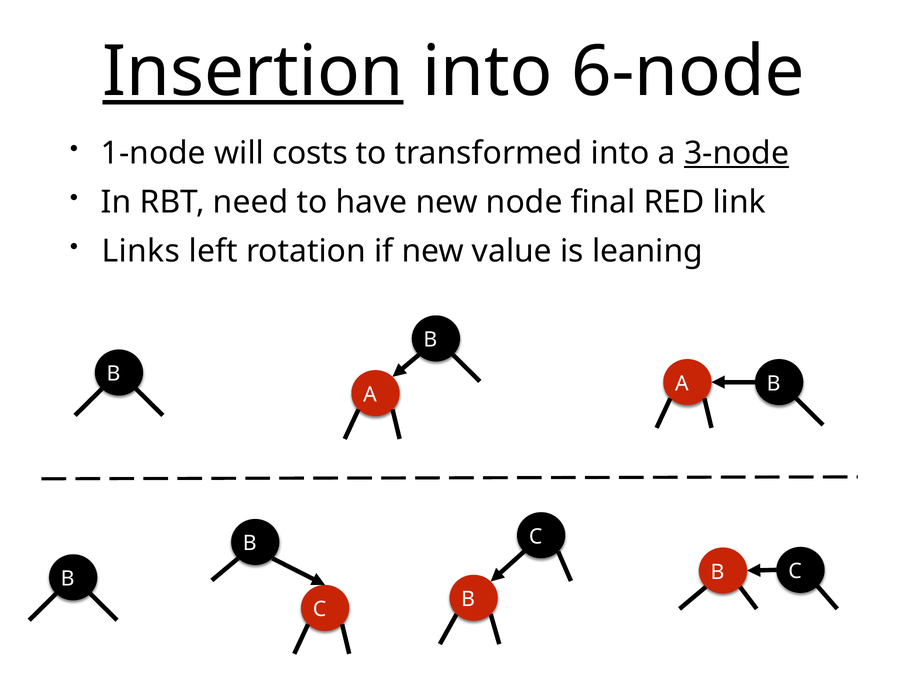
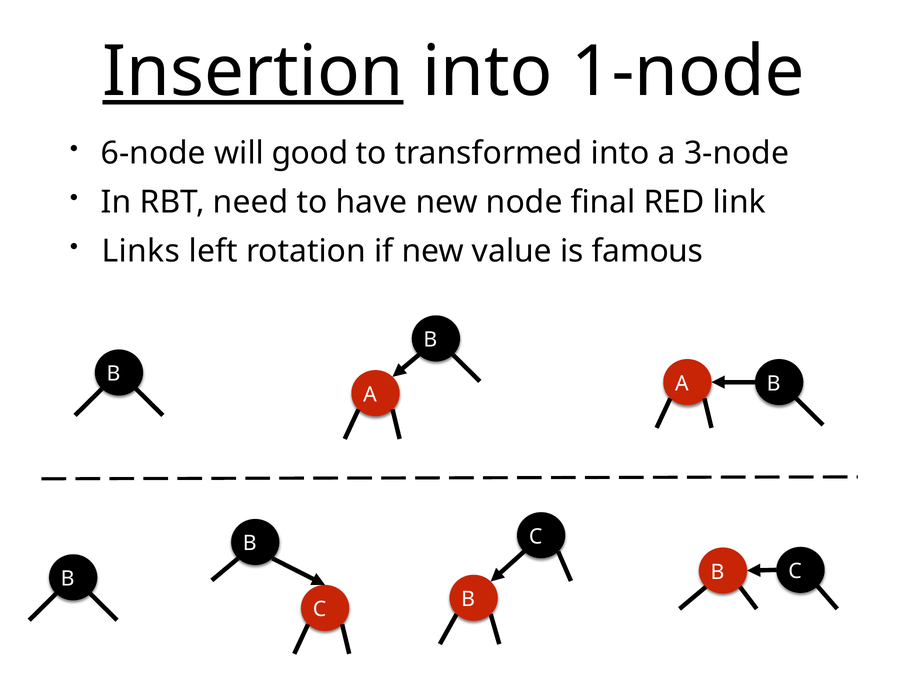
6-node: 6-node -> 1-node (688, 72)
1-node: 1-node -> 6-node (153, 153)
costs: costs -> good (310, 153)
3-node underline: present -> none (737, 153)
leaning: leaning -> famous (647, 251)
